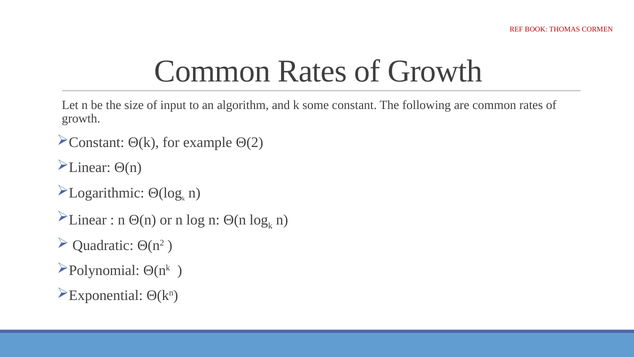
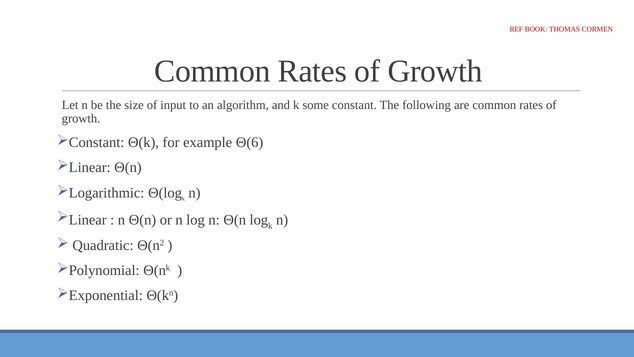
Θ(2: Θ(2 -> Θ(6 (250, 142)
